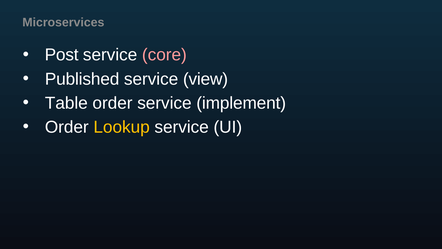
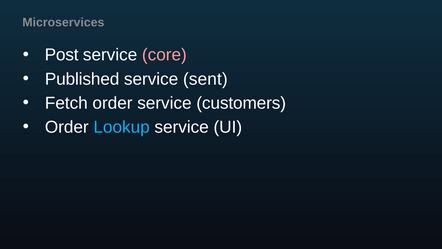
view: view -> sent (205, 79)
Table: Table -> Fetch (66, 103)
implement: implement -> customers (241, 103)
Lookup colour: yellow -> light blue (122, 127)
